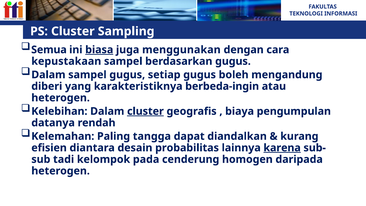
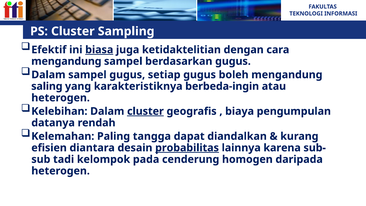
Semua: Semua -> Efektif (49, 50)
menggunakan: menggunakan -> ketidaktelitian (181, 50)
kepustakaan: kepustakaan -> mengandung (66, 61)
diberi: diberi -> saling (47, 86)
probabilitas underline: none -> present (187, 148)
karena underline: present -> none (282, 148)
